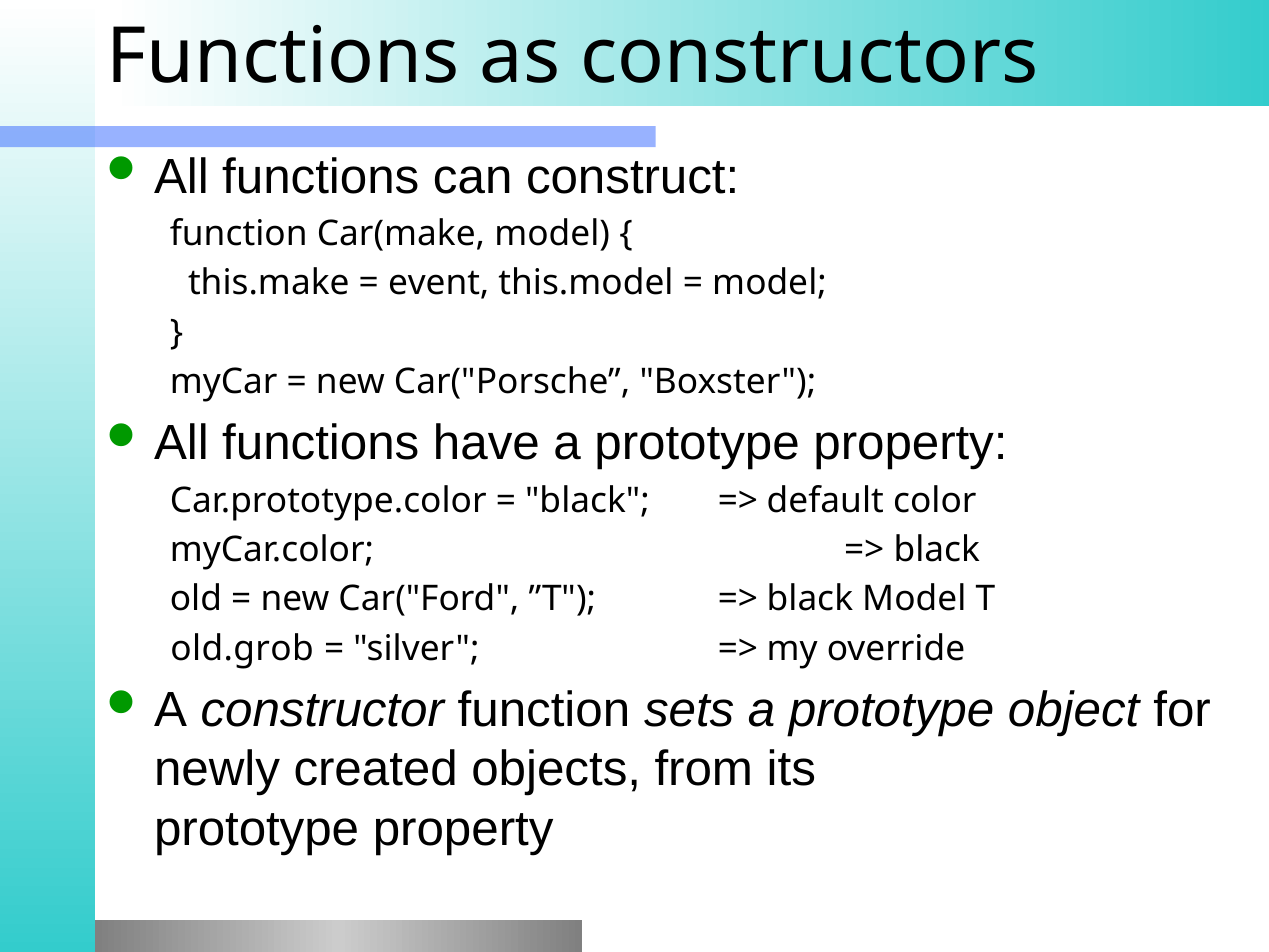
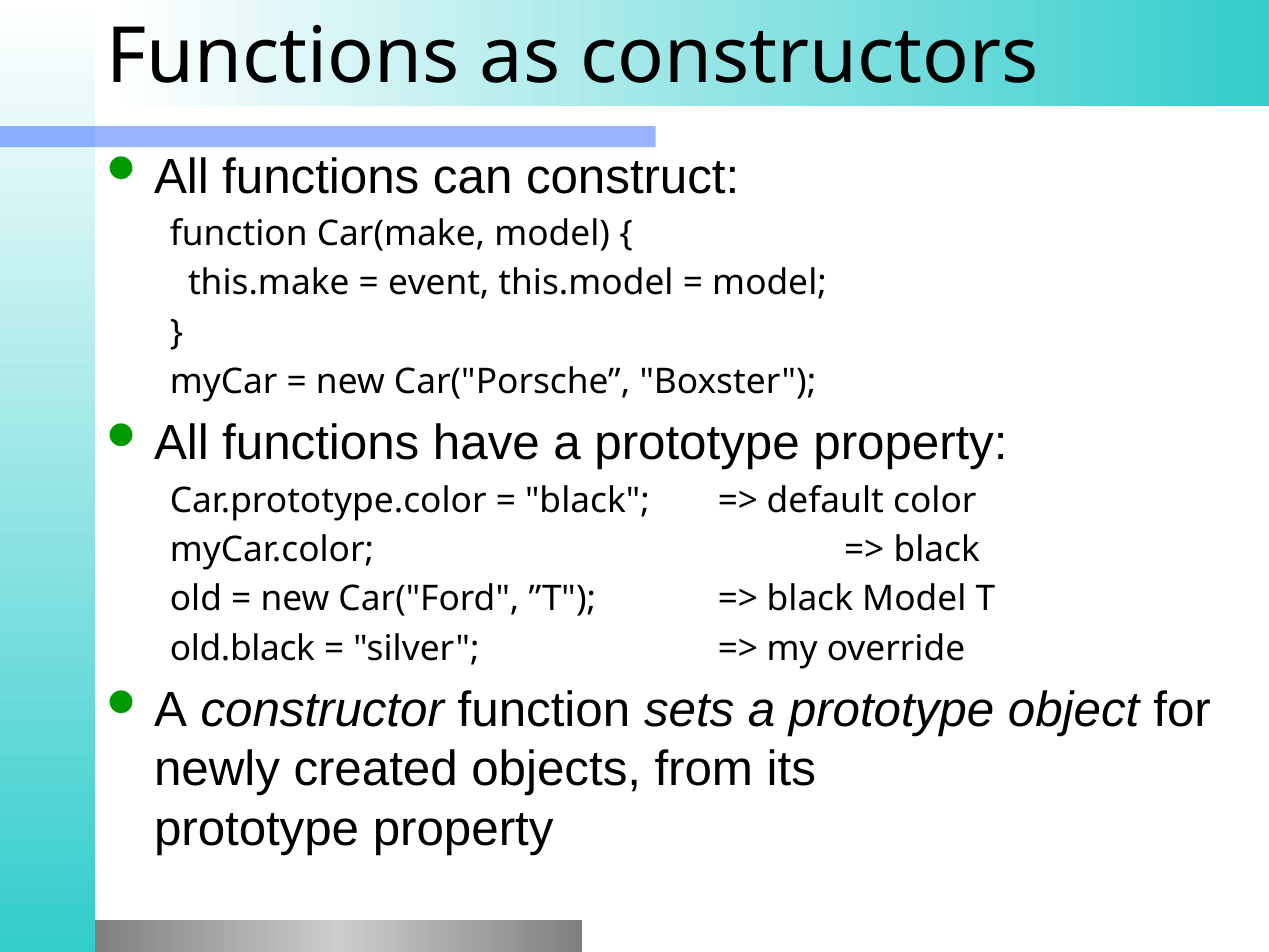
old.grob: old.grob -> old.black (242, 648)
